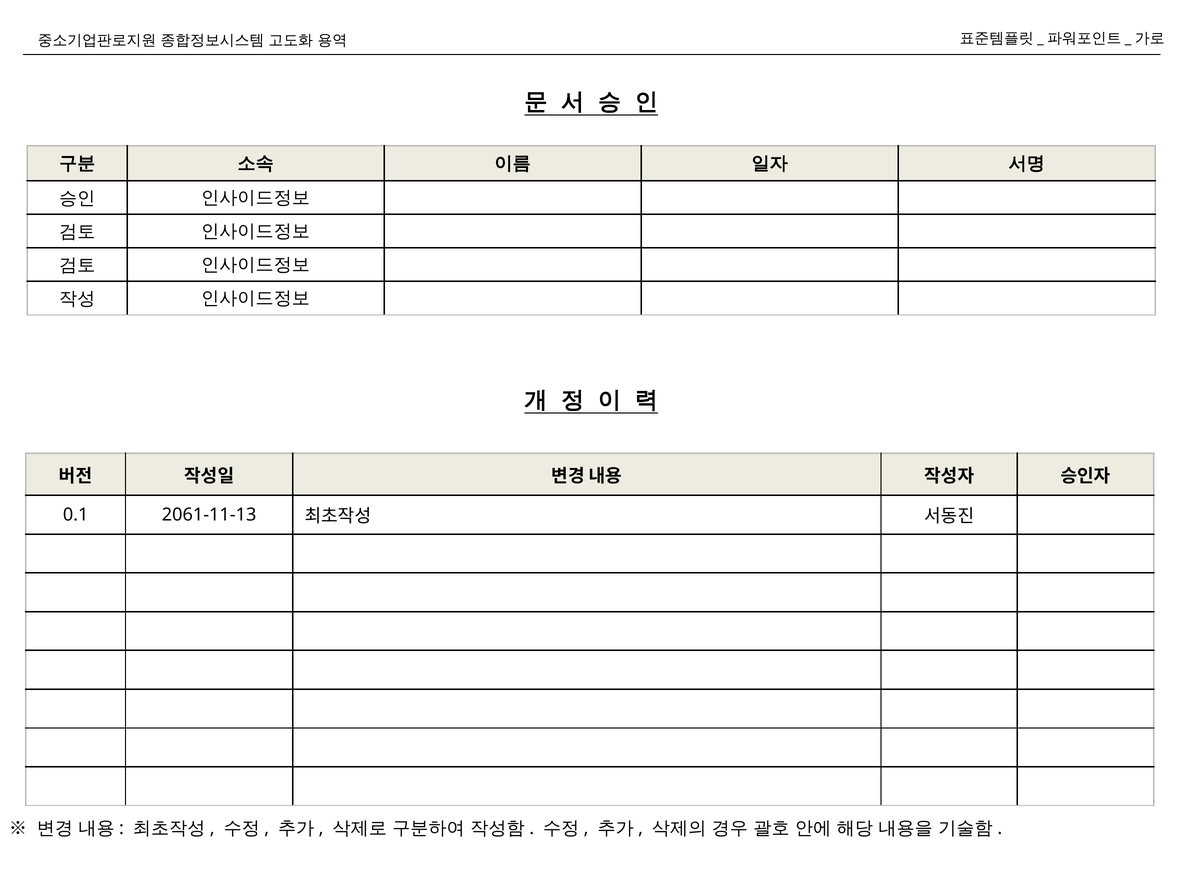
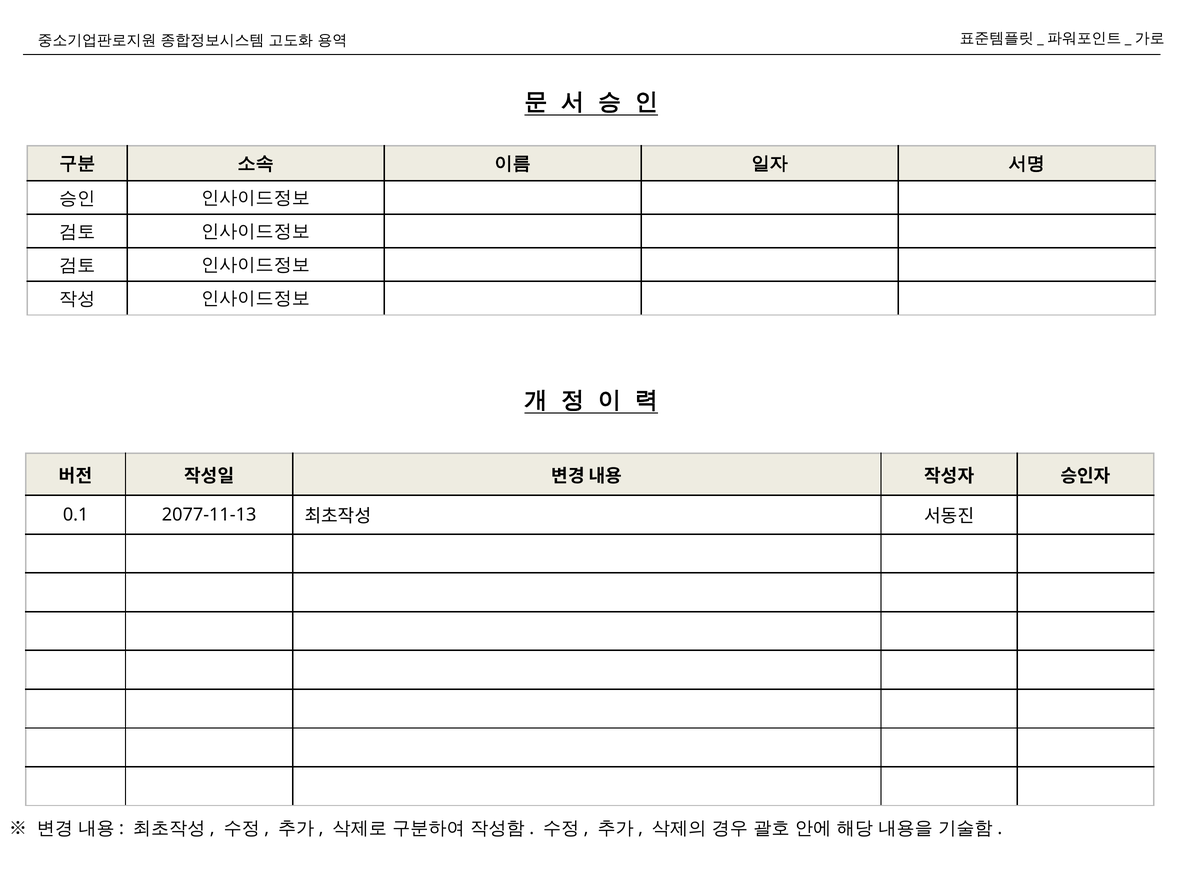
2061-11-13: 2061-11-13 -> 2077-11-13 (209, 515)
